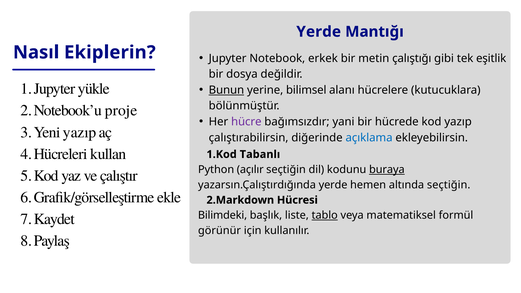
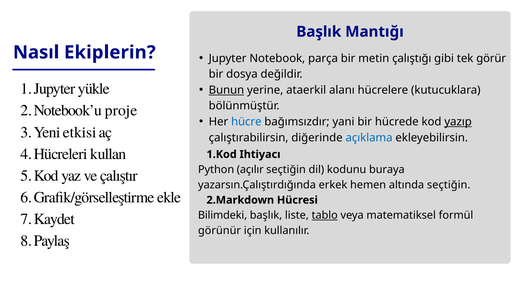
Yerde: Yerde -> Başlık (319, 32)
erkek: erkek -> parça (323, 58)
eşitlik: eşitlik -> görür (491, 58)
bilimsel: bilimsel -> ataerkil (306, 90)
hücre colour: purple -> blue (246, 122)
yazıp underline: none -> present (458, 122)
yazıp: yazıp -> etkisi (80, 132)
Tabanlı: Tabanlı -> Ihtiyacı (260, 154)
buraya underline: present -> none (387, 170)
yazarsın.Çalıştırdığında yerde: yerde -> erkek (333, 185)
